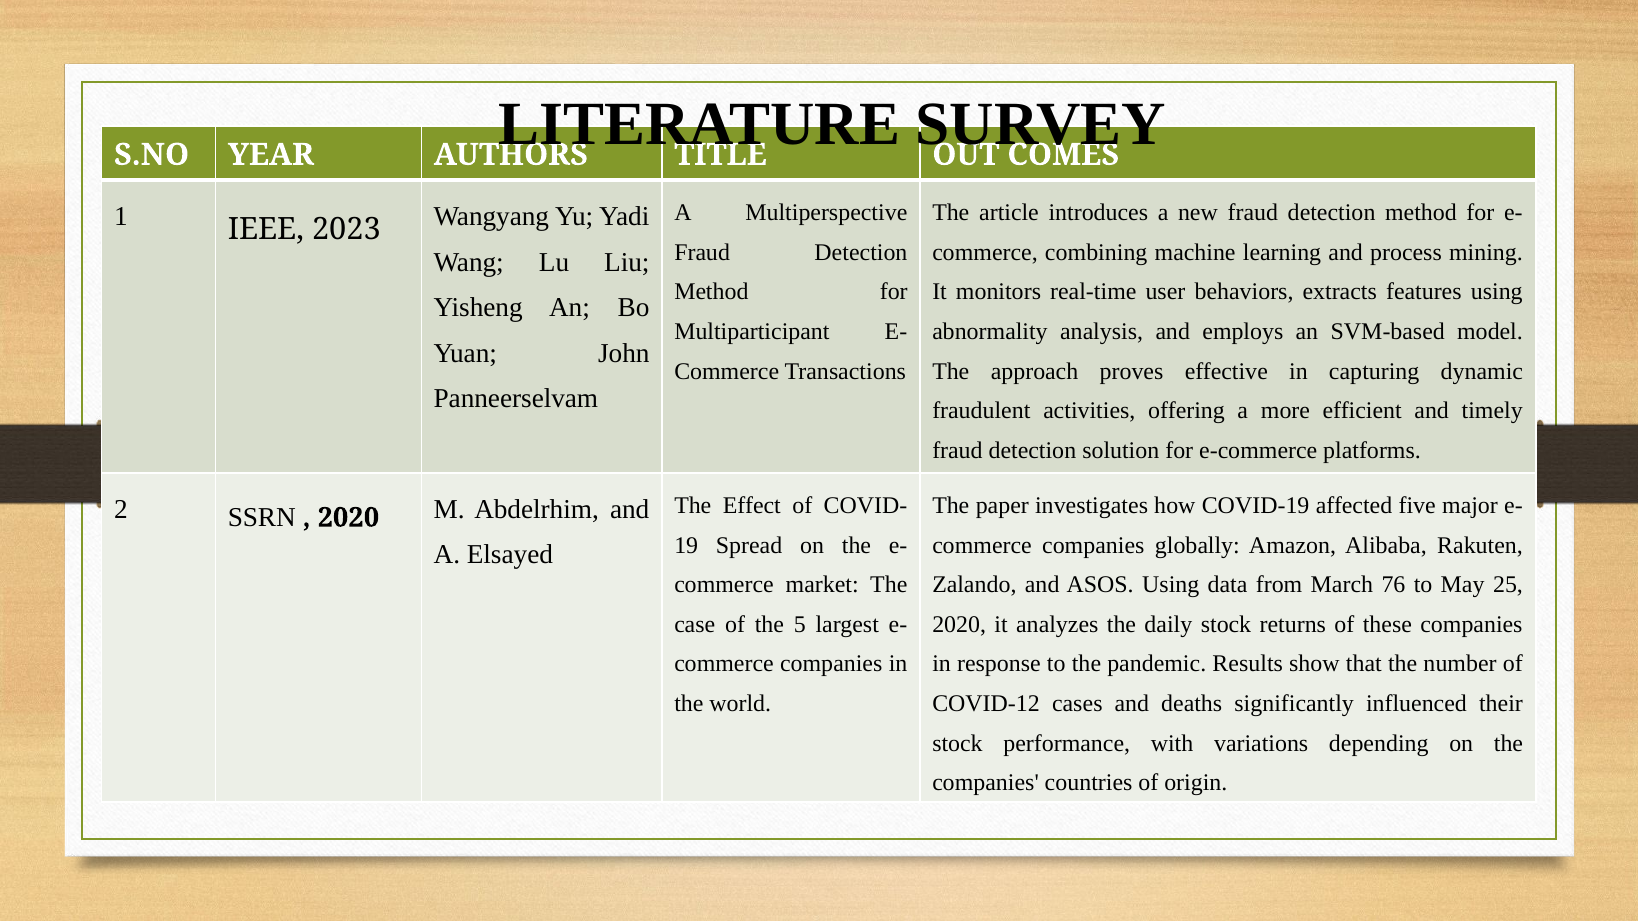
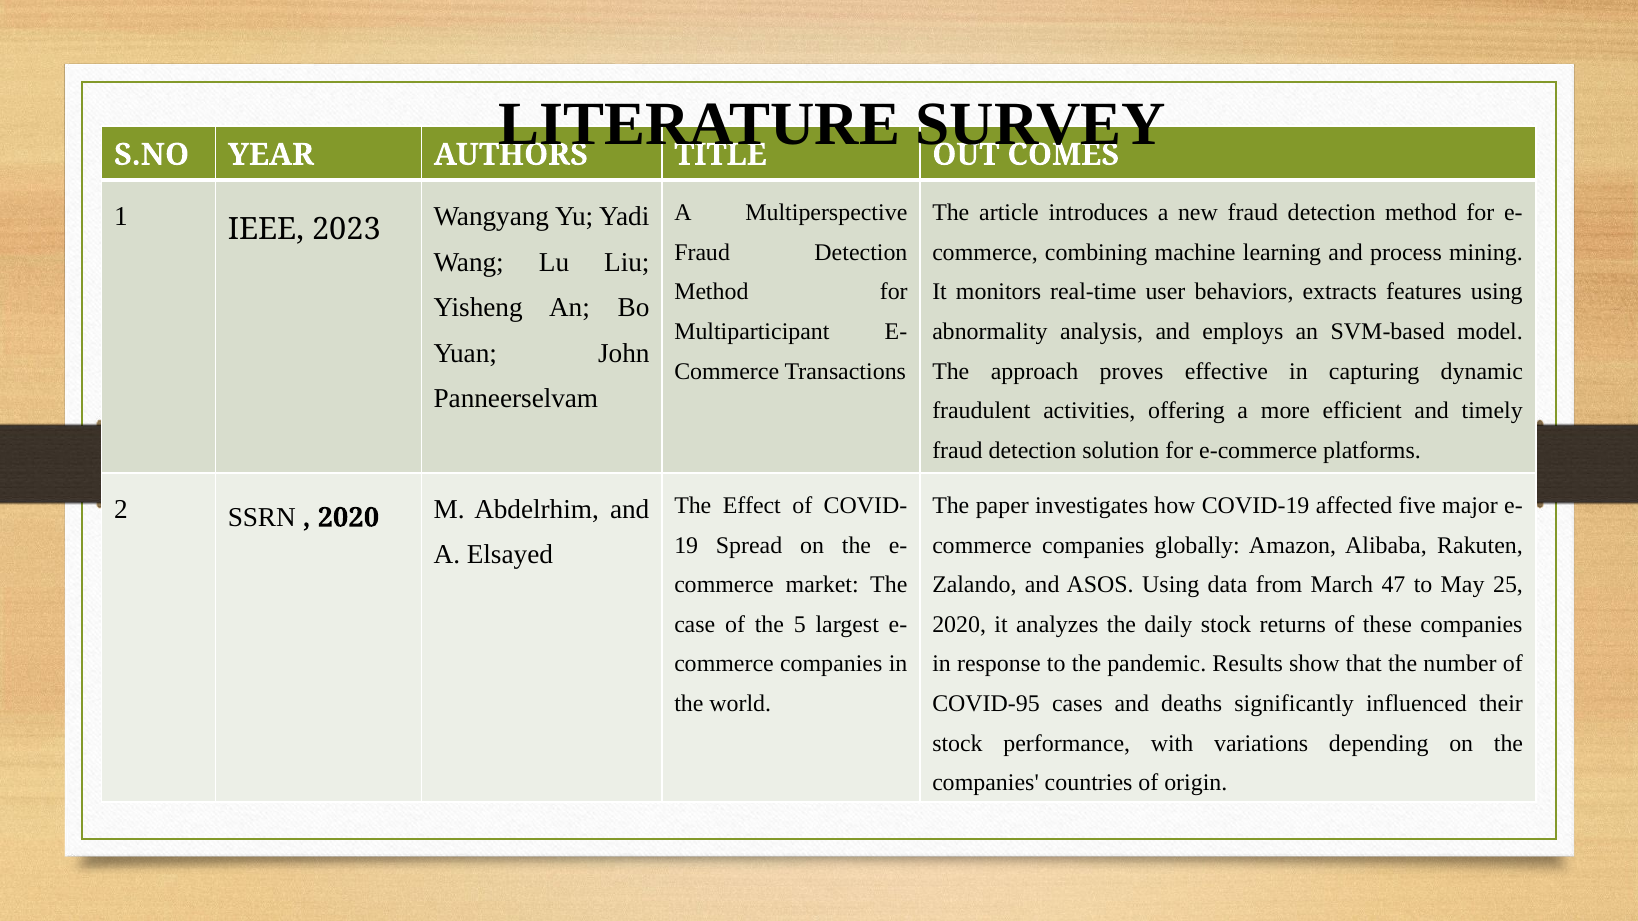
76: 76 -> 47 (1393, 585)
COVID-12: COVID-12 -> COVID-95 (986, 704)
